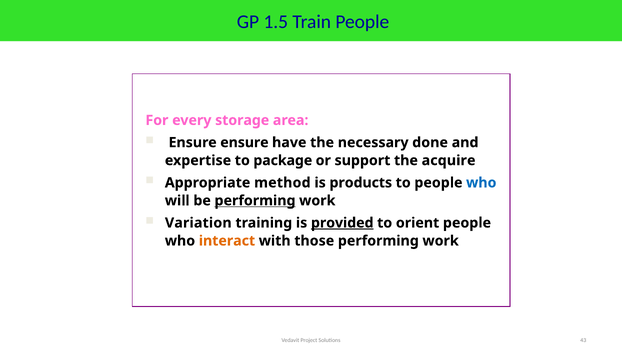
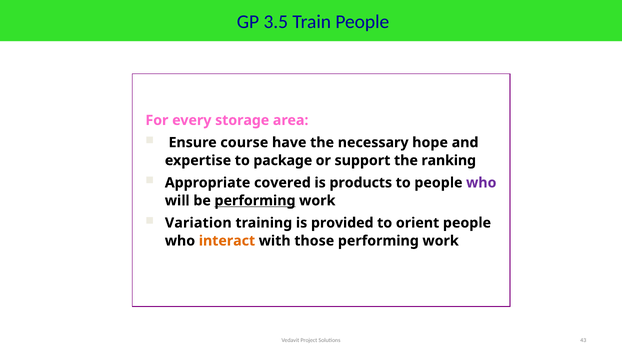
1.5: 1.5 -> 3.5 (276, 22)
Ensure ensure: ensure -> course (244, 142)
done: done -> hope (430, 142)
acquire: acquire -> ranking (449, 160)
method: method -> covered (282, 183)
who colour: blue -> purple (481, 183)
provided underline: present -> none (342, 223)
